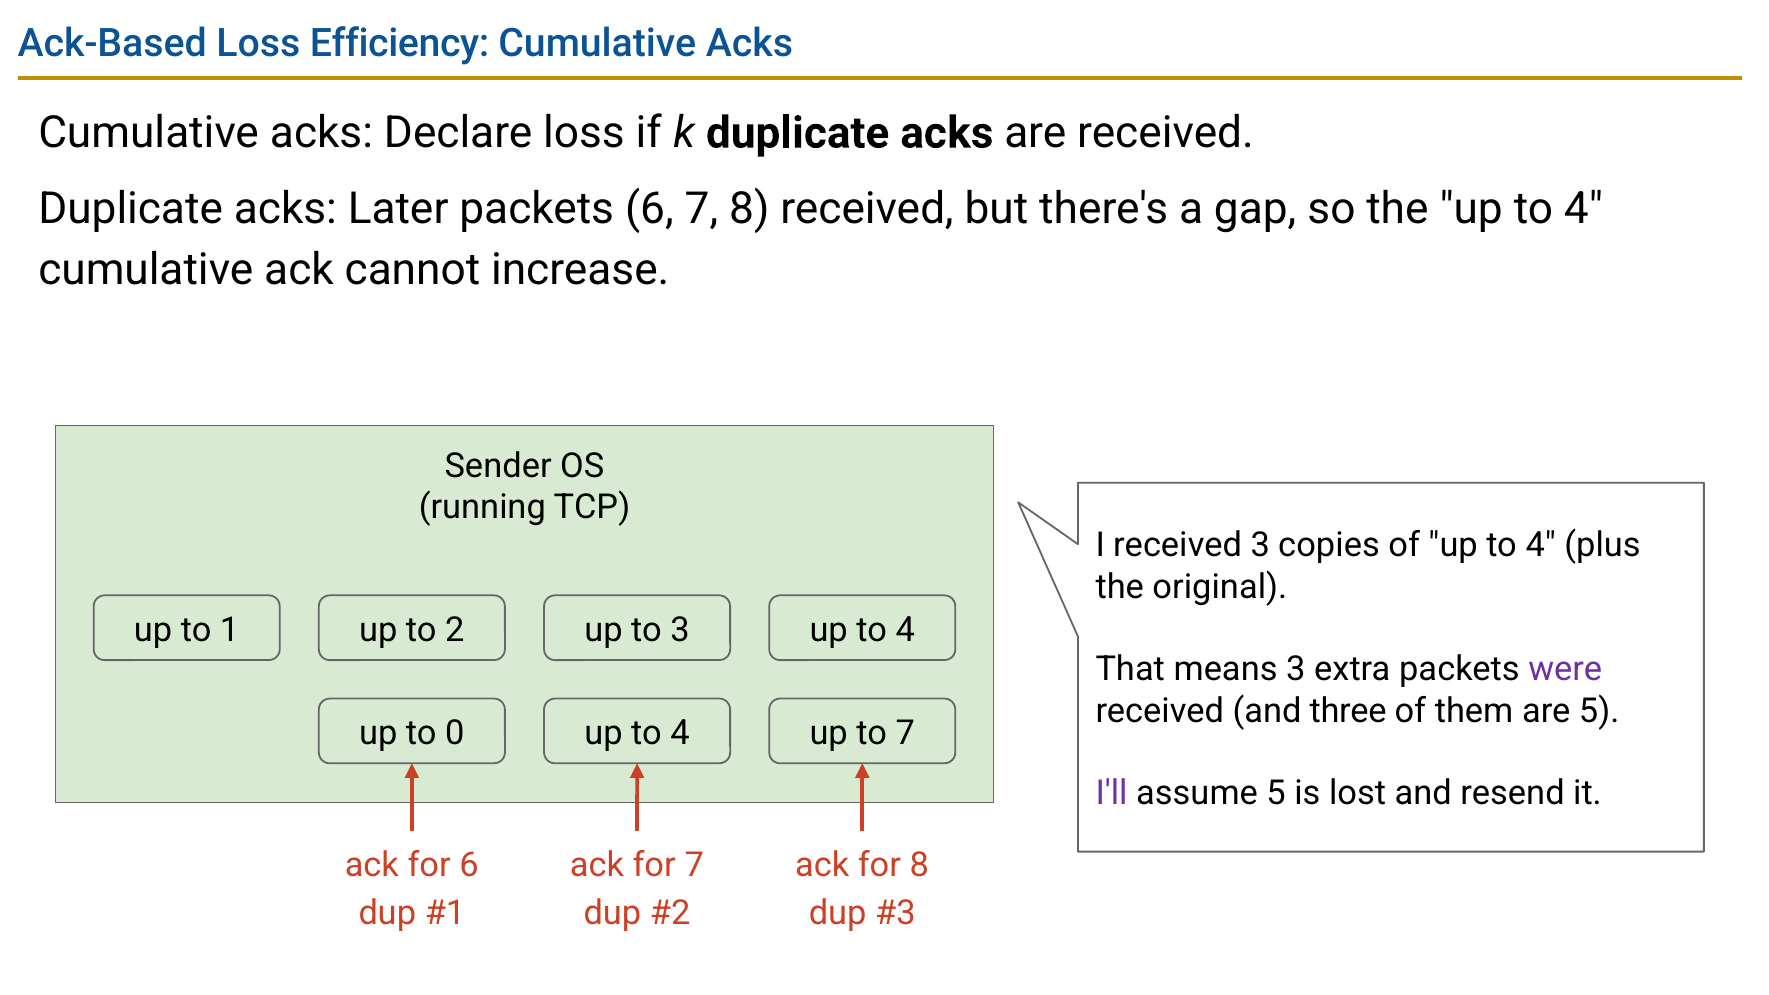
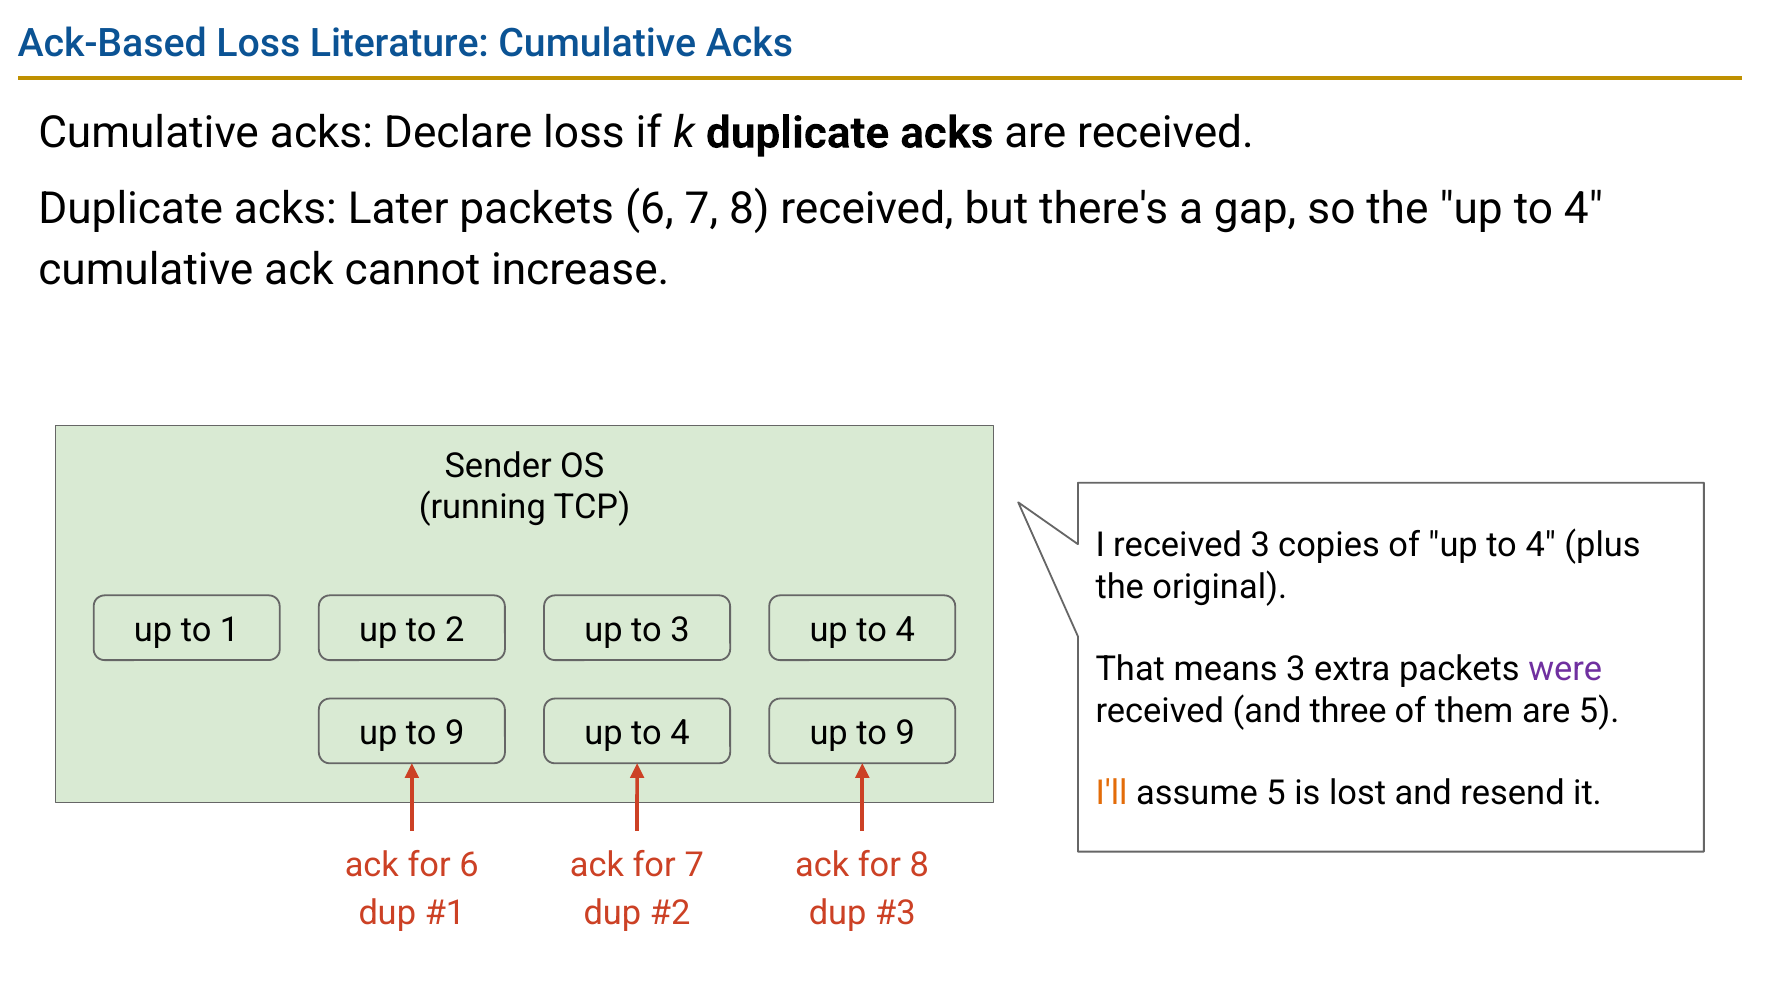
Efficiency: Efficiency -> Literature (399, 44)
0: 0 -> 9 (455, 733)
7: 7 -> 9 (905, 733)
I'll colour: purple -> orange (1112, 793)
